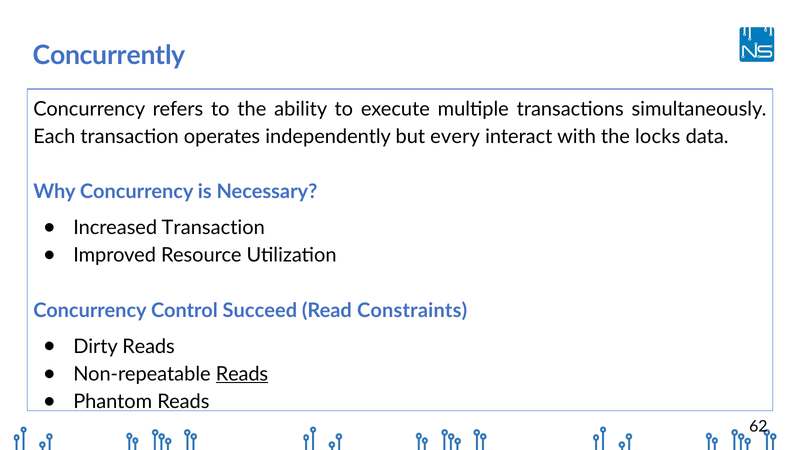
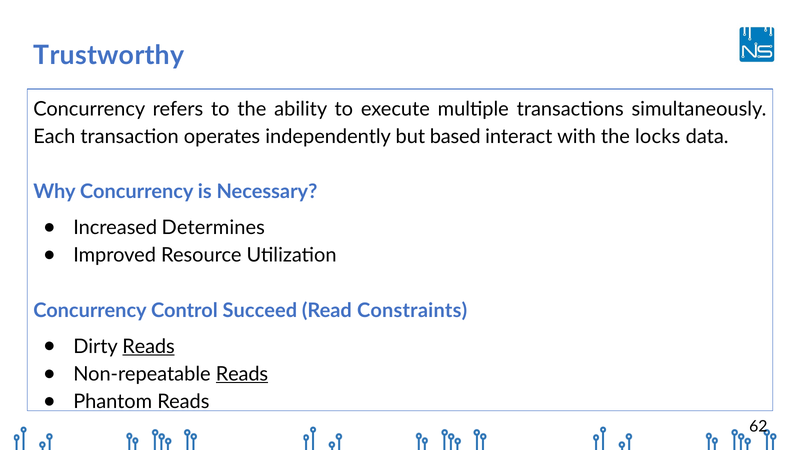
Concurrently: Concurrently -> Trustworthy (109, 55)
every: every -> based (455, 137)
Increased Transaction: Transaction -> Determines (213, 228)
Reads underline: none -> present (149, 346)
